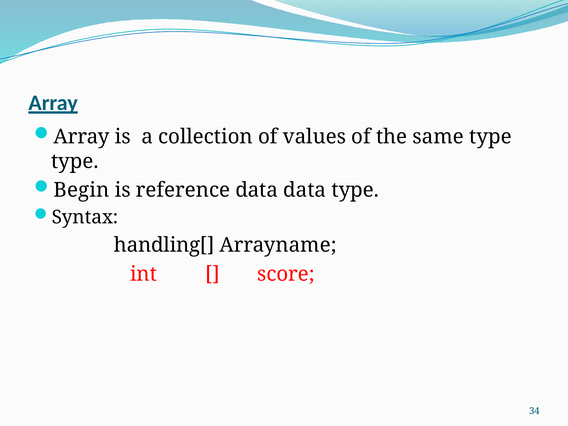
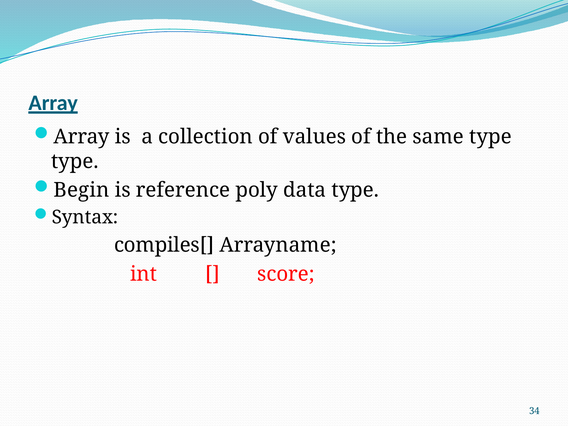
reference data: data -> poly (257, 190)
handling[: handling[ -> compiles[ (164, 245)
